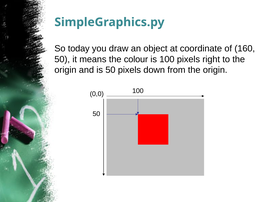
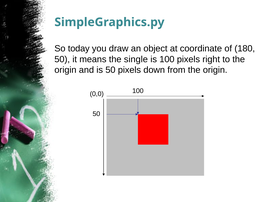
160: 160 -> 180 (245, 49)
colour: colour -> single (136, 59)
